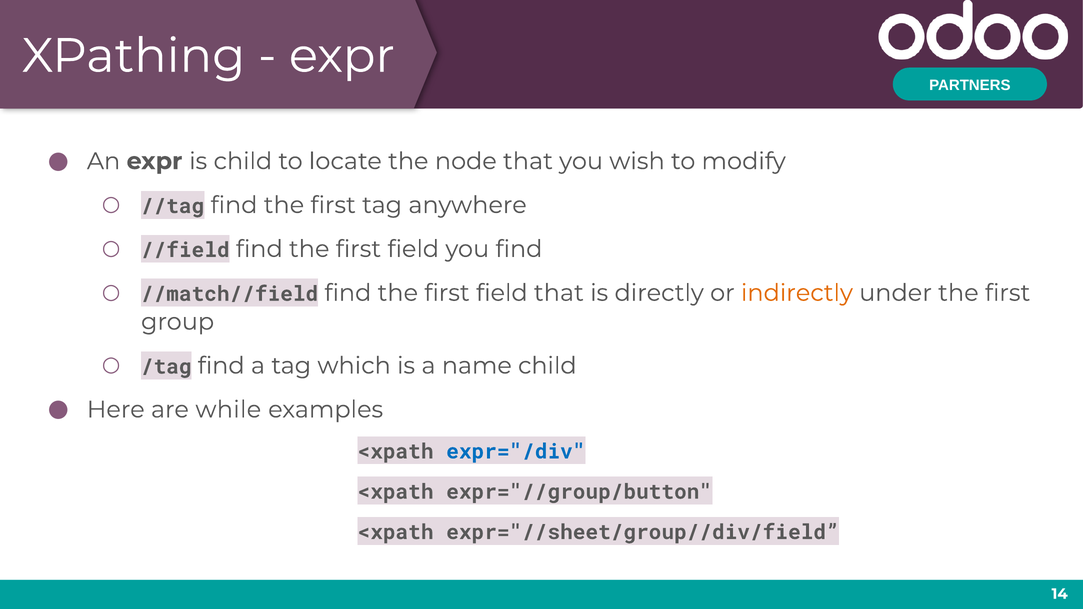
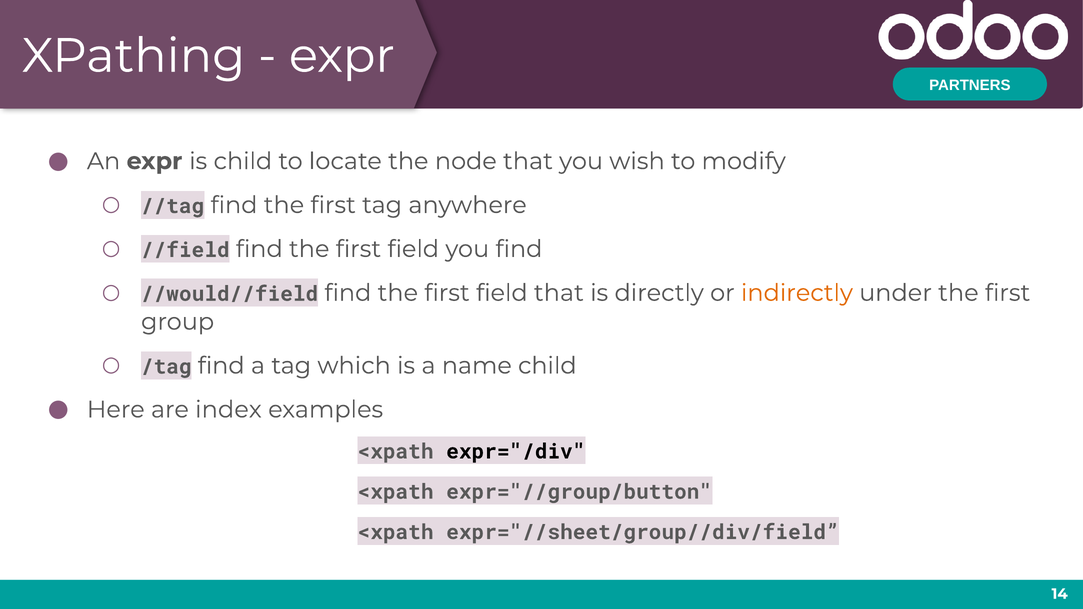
//match//field: //match//field -> //would//field (230, 294)
while: while -> index (228, 410)
expr="/div colour: blue -> black (516, 452)
